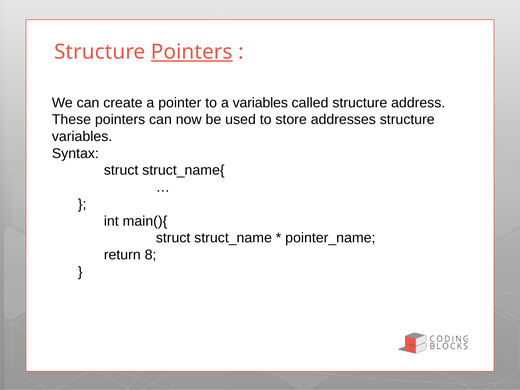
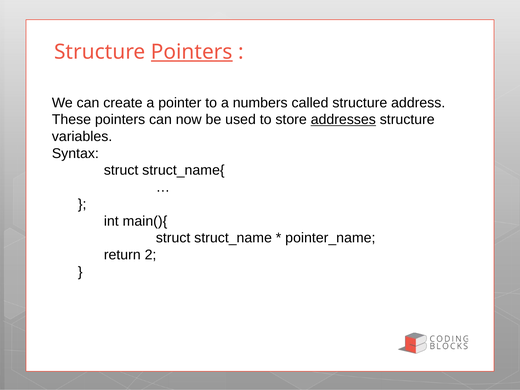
a variables: variables -> numbers (260, 103)
addresses underline: none -> present (343, 120)
8: 8 -> 2 (151, 255)
